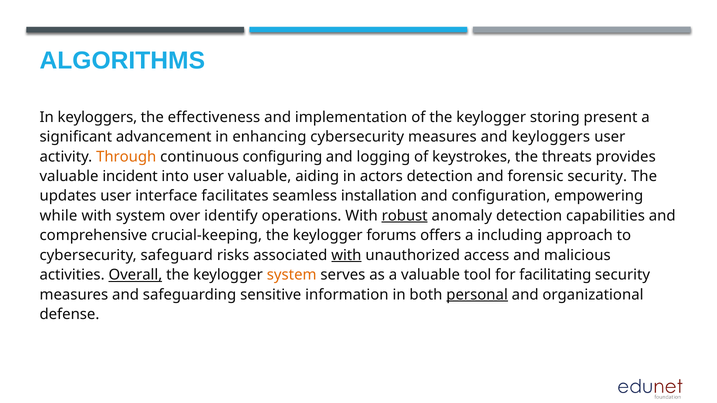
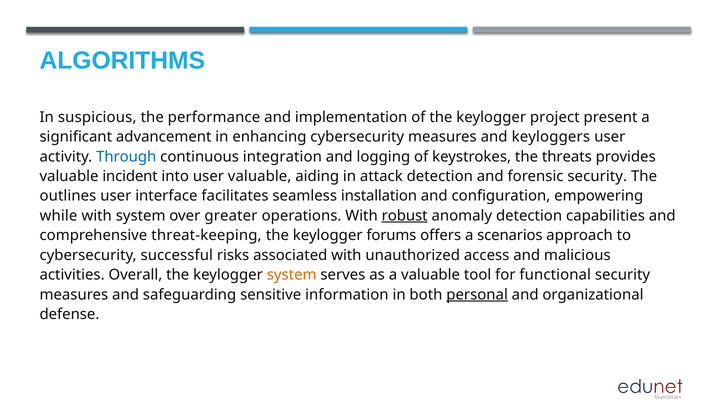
In keyloggers: keyloggers -> suspicious (97, 117)
effectiveness: effectiveness -> performance (214, 117)
storing: storing -> project (555, 117)
Through colour: orange -> blue (126, 157)
configuring: configuring -> integration (282, 157)
actors: actors -> attack (381, 176)
updates: updates -> outlines (68, 196)
identify: identify -> greater (231, 216)
crucial-keeping: crucial-keeping -> threat-keeping (206, 236)
including: including -> scenarios (510, 236)
safeguard: safeguard -> successful (177, 255)
with underline: present -> none (346, 255)
Overall underline: present -> none (135, 275)
facilitating: facilitating -> functional (555, 275)
